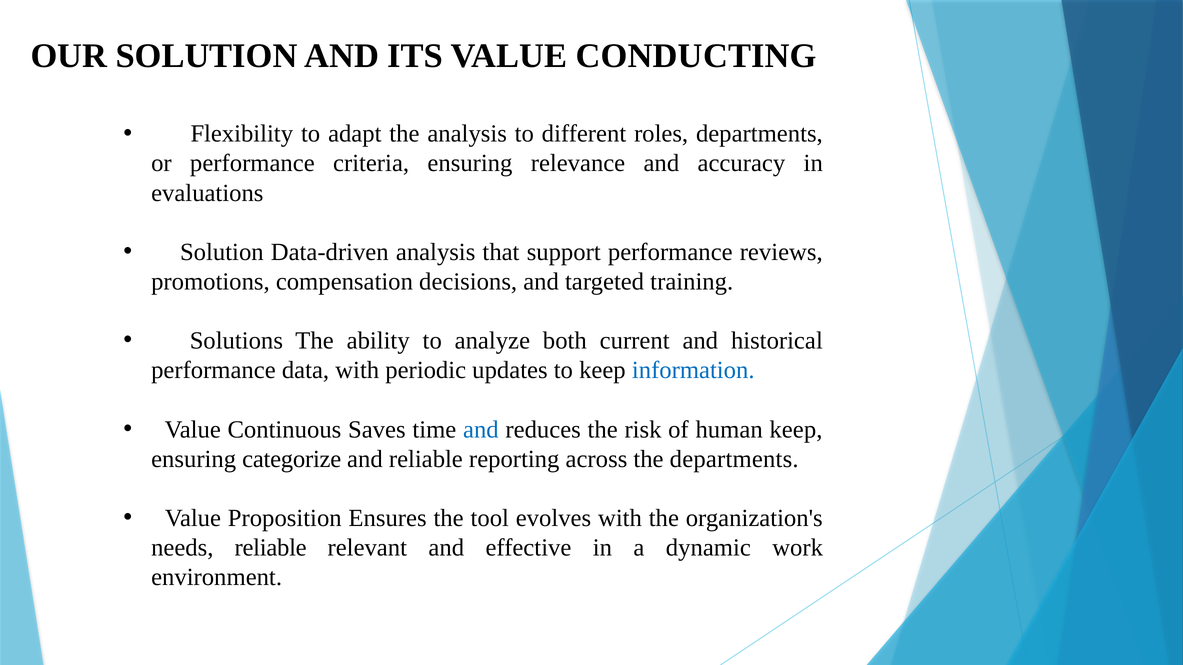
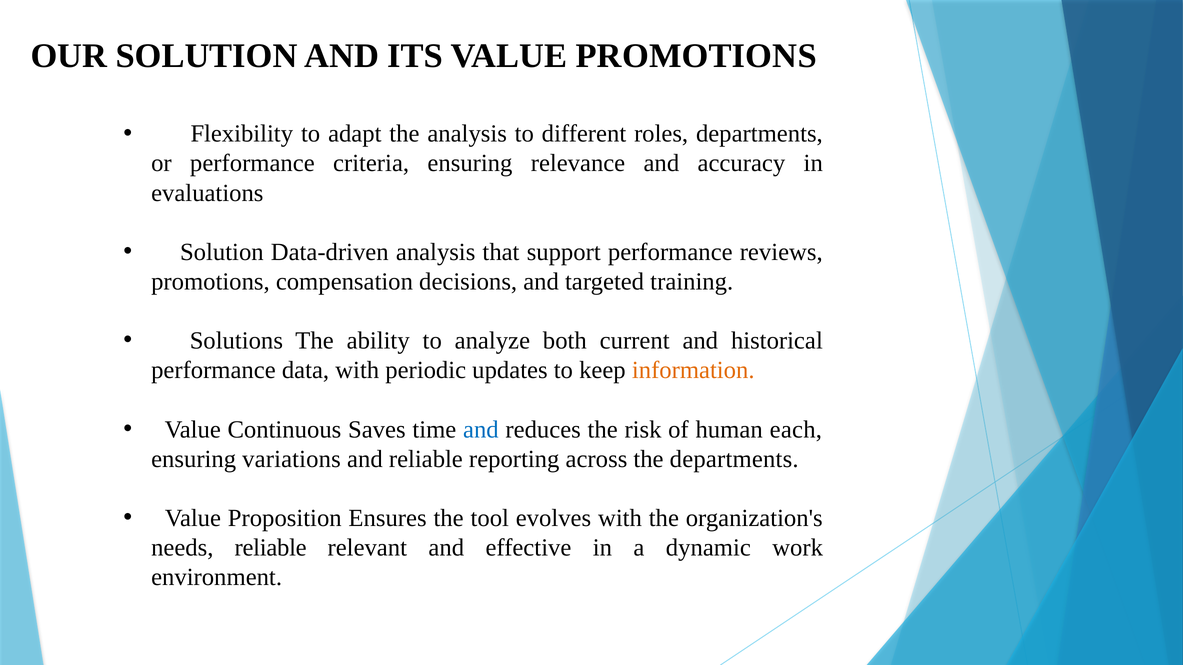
VALUE CONDUCTING: CONDUCTING -> PROMOTIONS (696, 56)
information colour: blue -> orange (693, 371)
human keep: keep -> each (796, 430)
categorize: categorize -> variations (292, 459)
